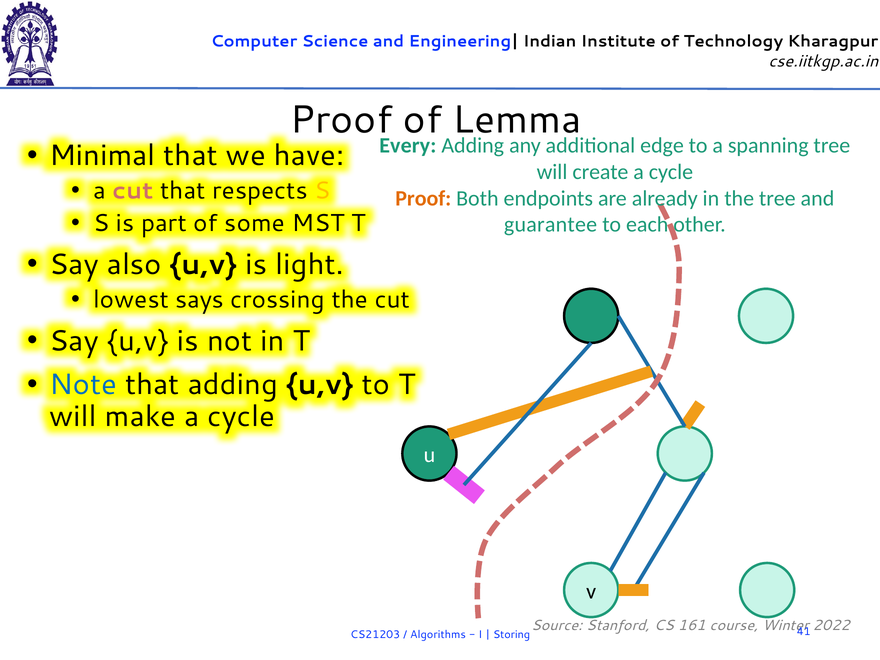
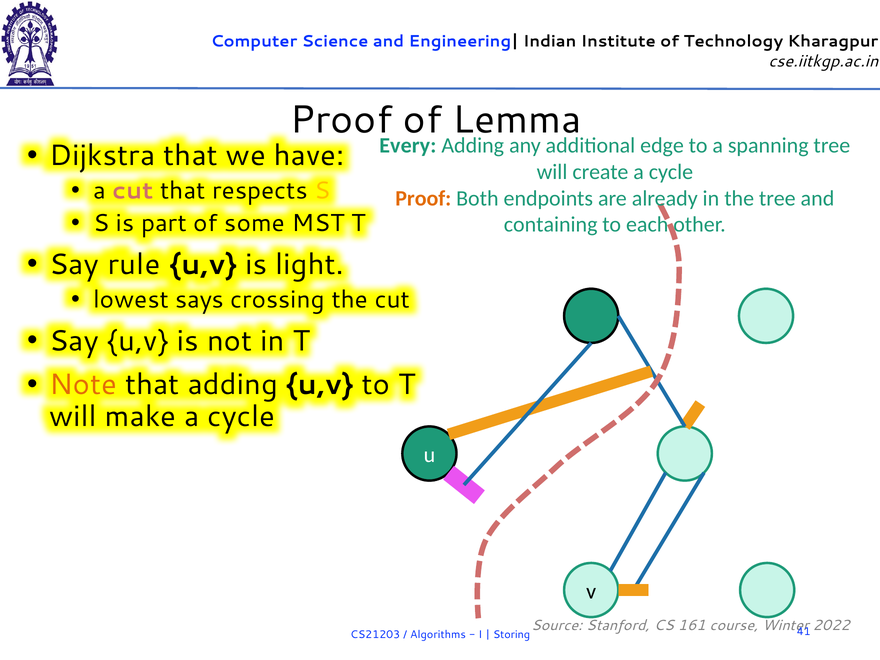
Minimal: Minimal -> Dijkstra (102, 156)
guarantee: guarantee -> containing (551, 225)
also: also -> rule (134, 264)
Note colour: blue -> orange (83, 385)
